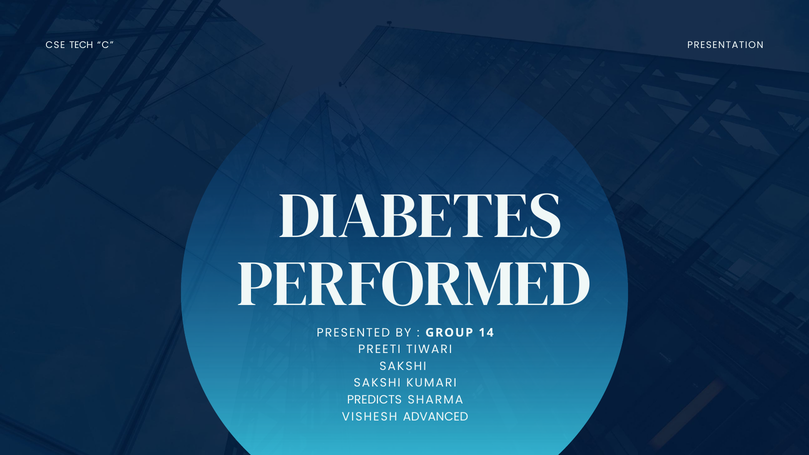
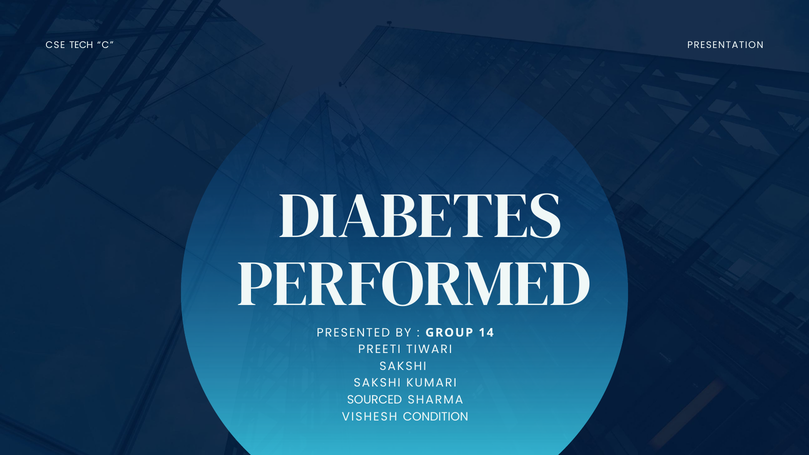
PREDICTS: PREDICTS -> SOURCED (375, 400)
ADVANCED: ADVANCED -> CONDITION (436, 417)
